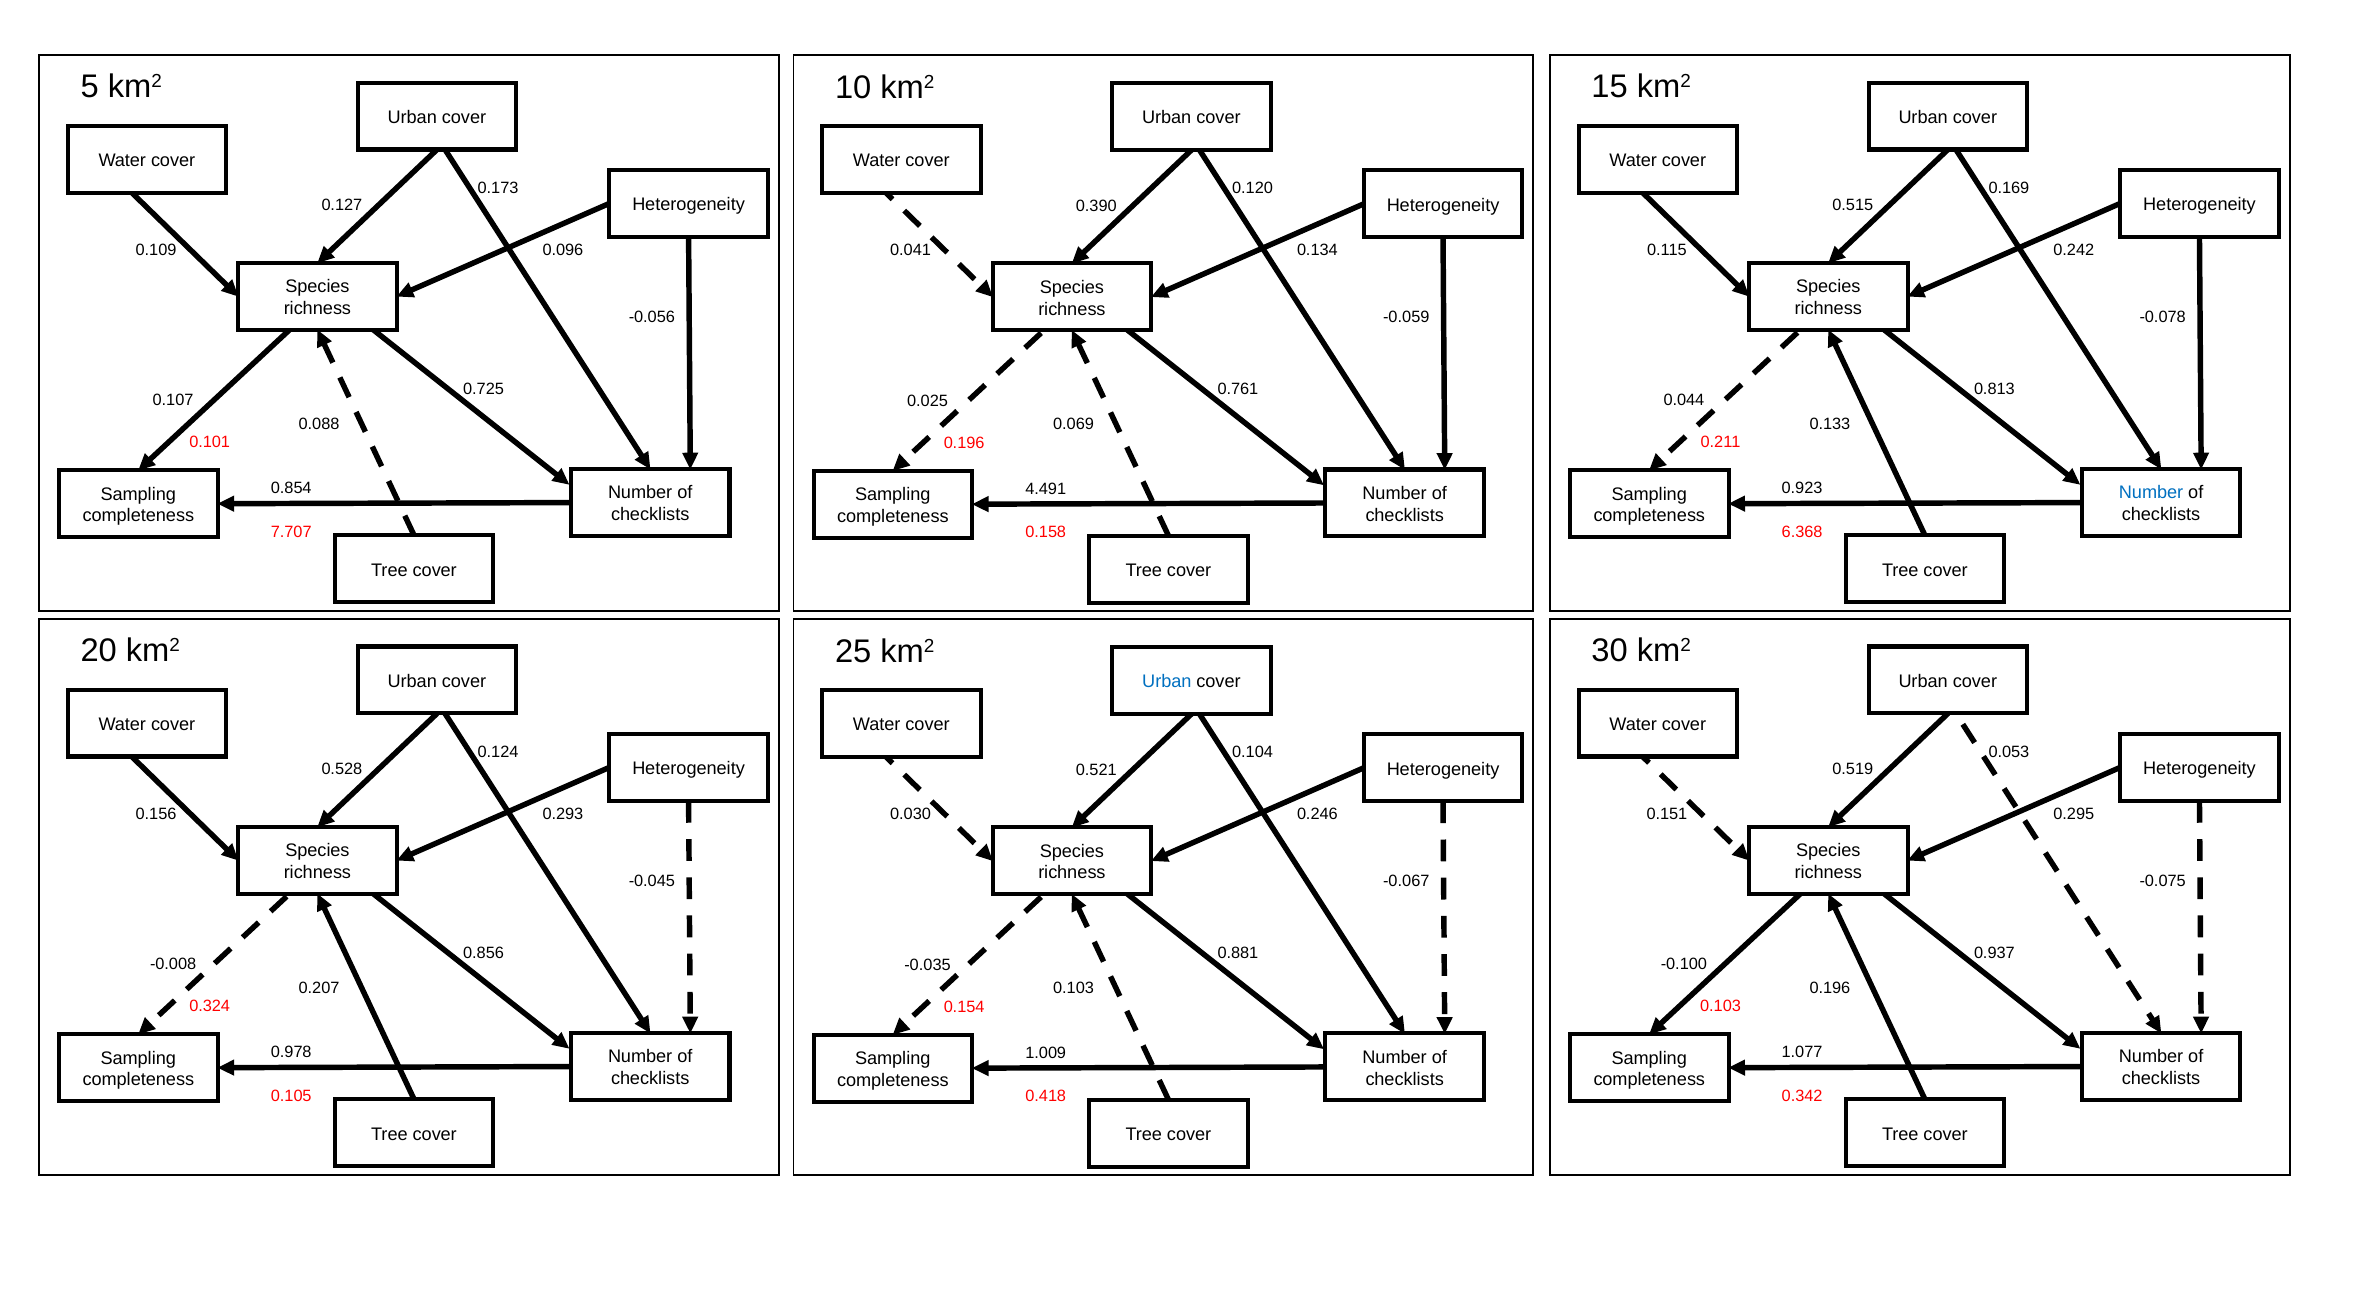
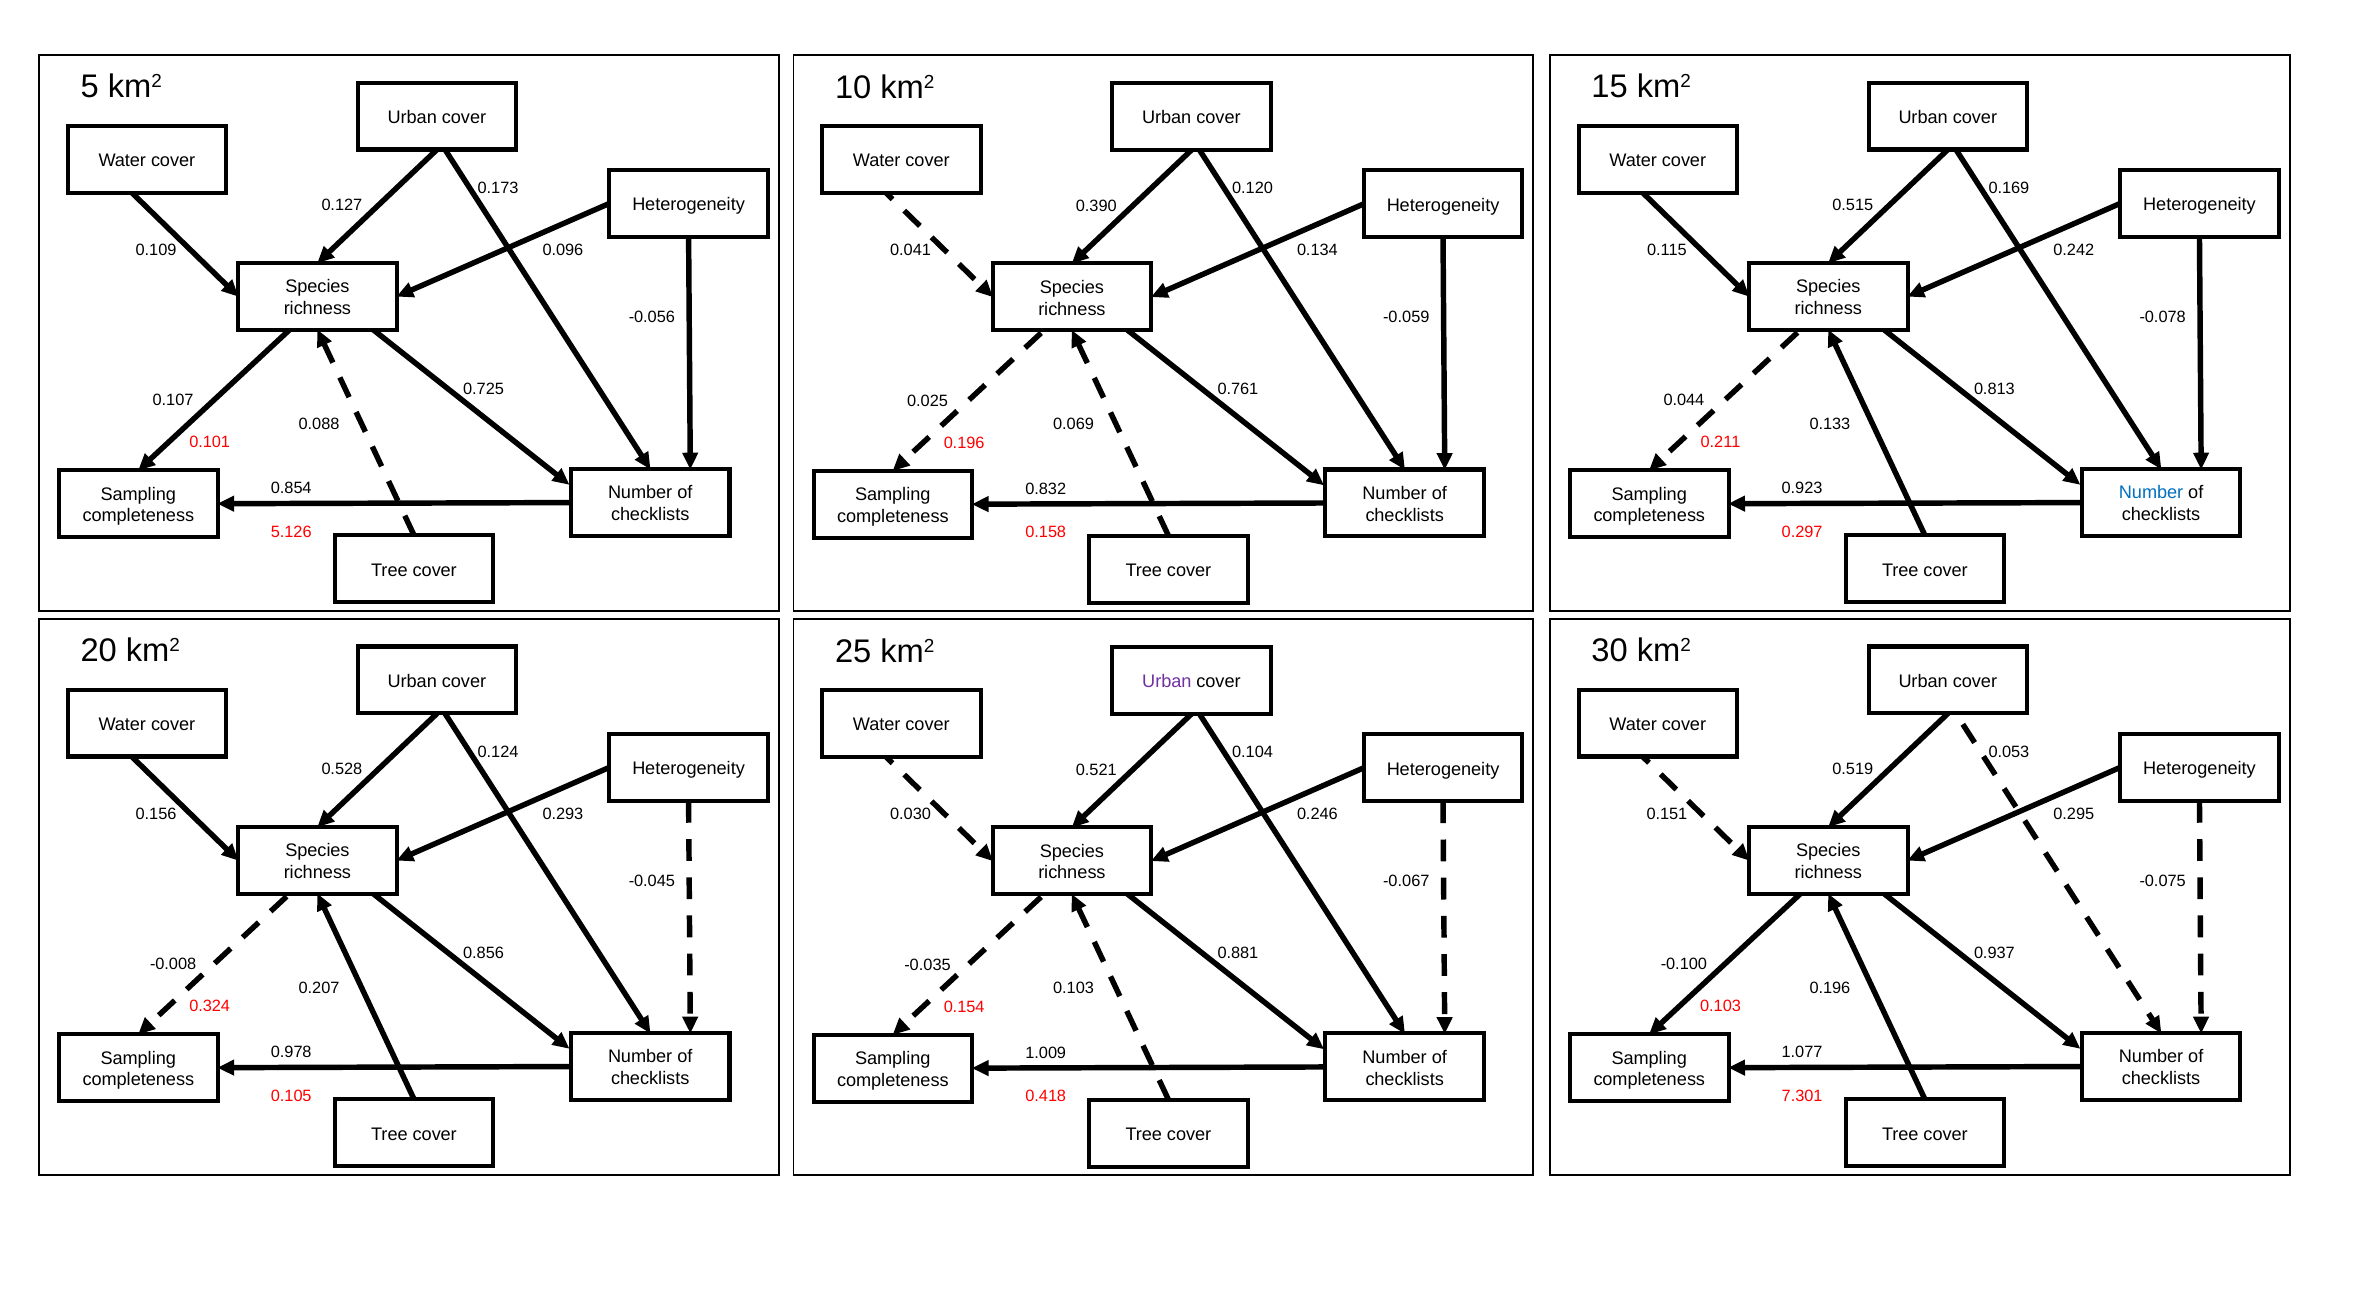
4.491: 4.491 -> 0.832 (1046, 489)
7.707: 7.707 -> 5.126 (291, 532)
6.368: 6.368 -> 0.297 (1802, 532)
Urban colour: blue -> purple (1167, 682)
0.342: 0.342 -> 7.301 (1802, 1096)
